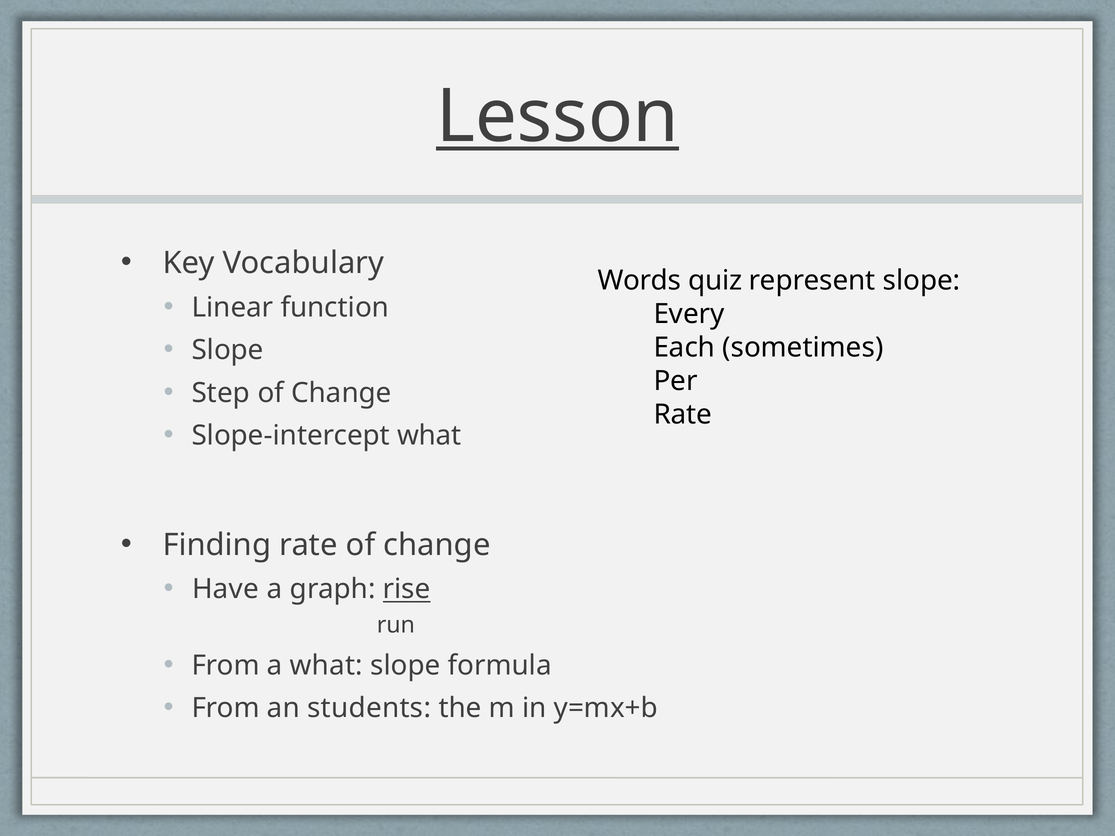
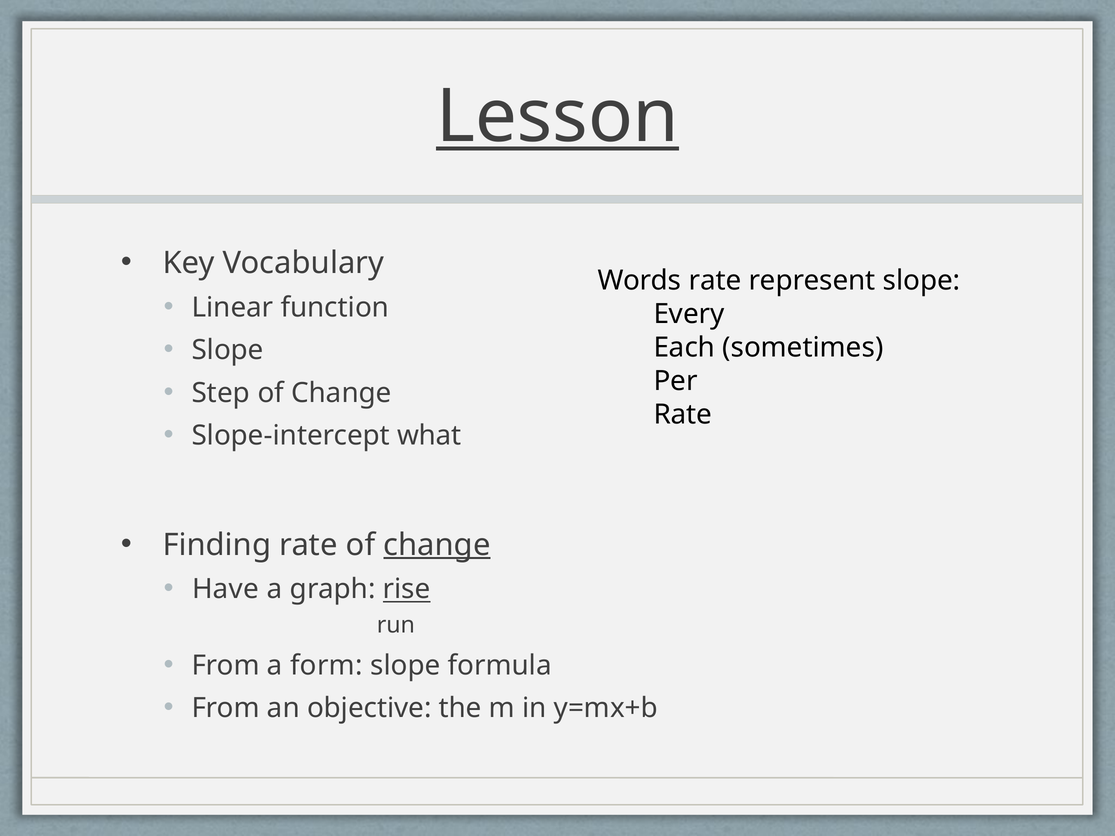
Words quiz: quiz -> rate (715, 281)
change underline: none -> present (437, 545)
a what: what -> form (326, 666)
students: students -> objective (369, 708)
